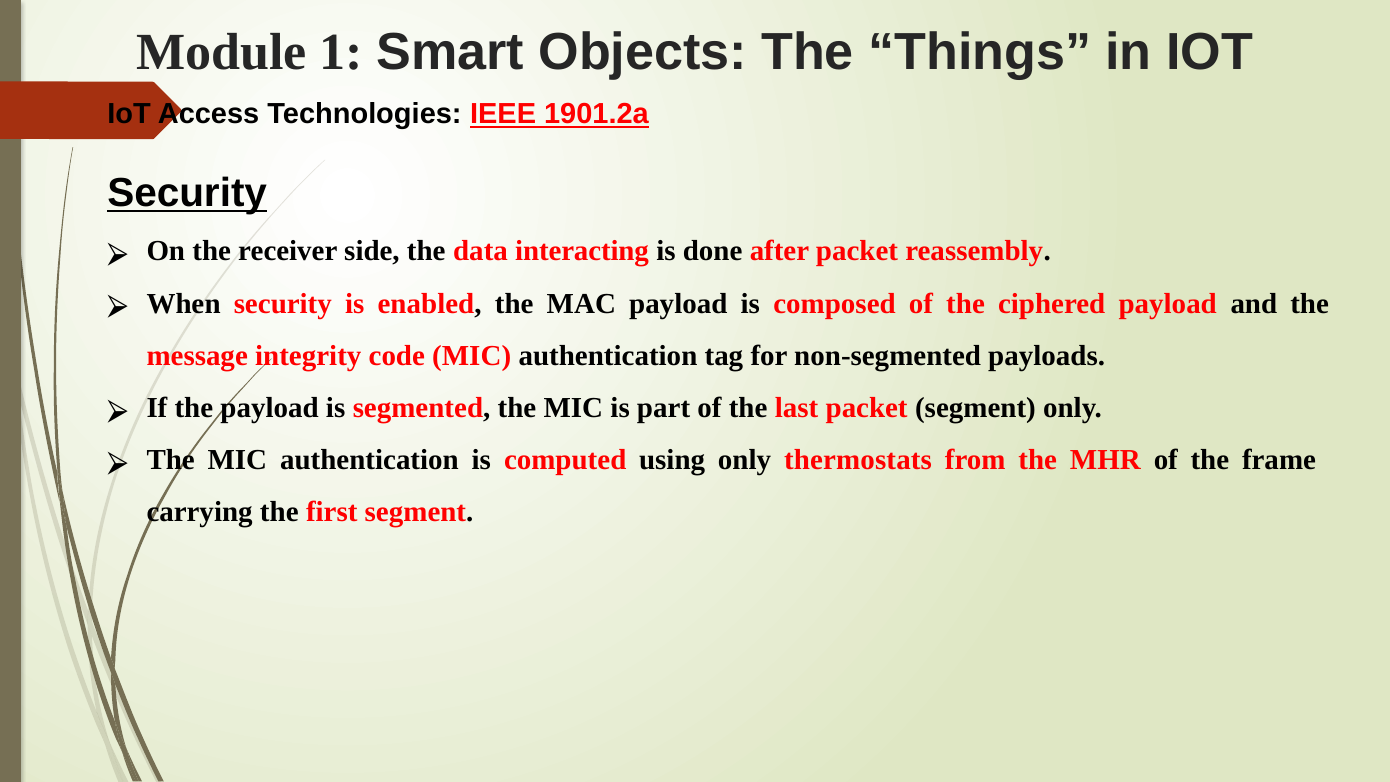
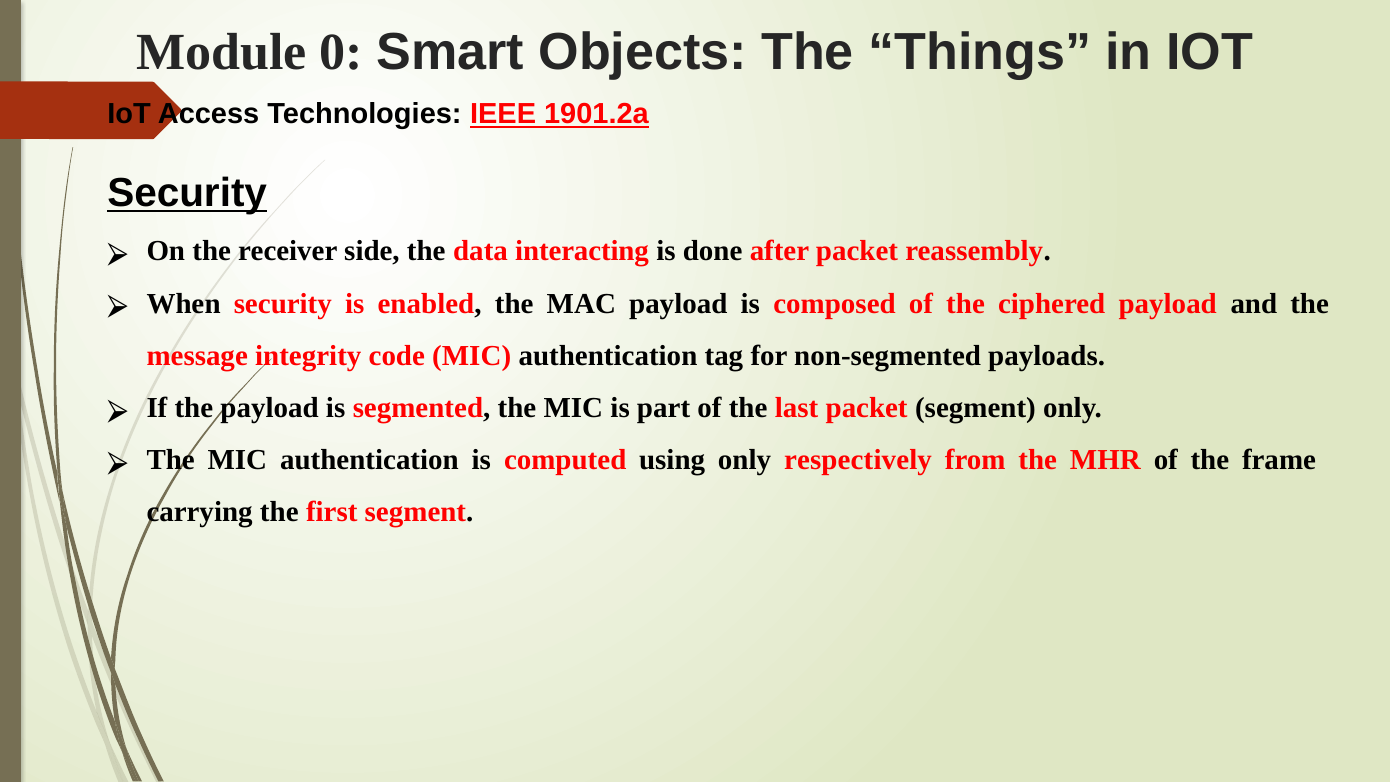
1: 1 -> 0 (342, 53)
thermostats: thermostats -> respectively (858, 460)
